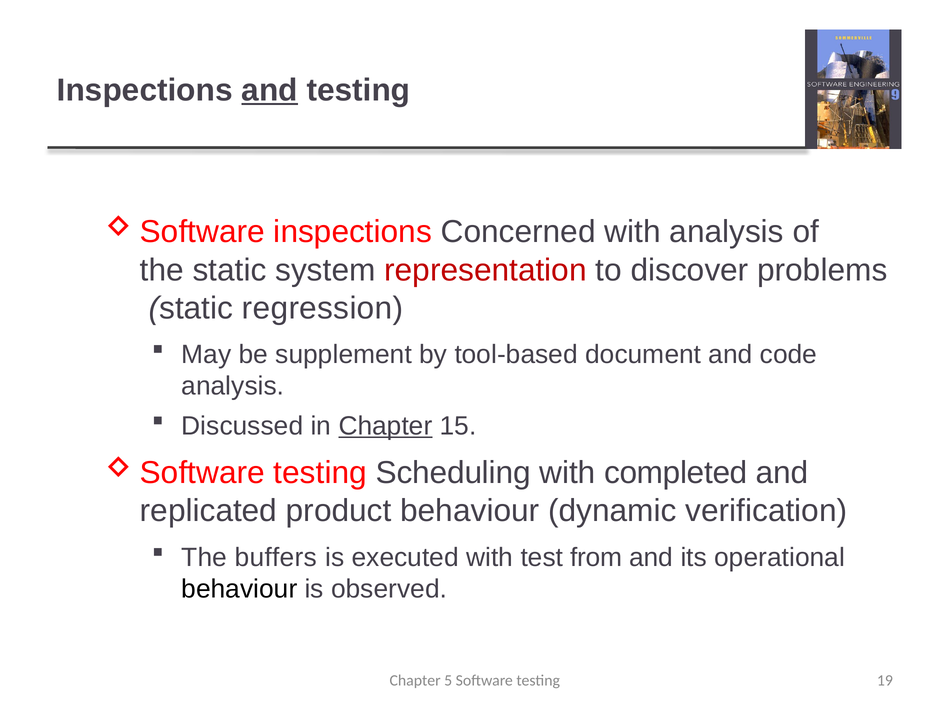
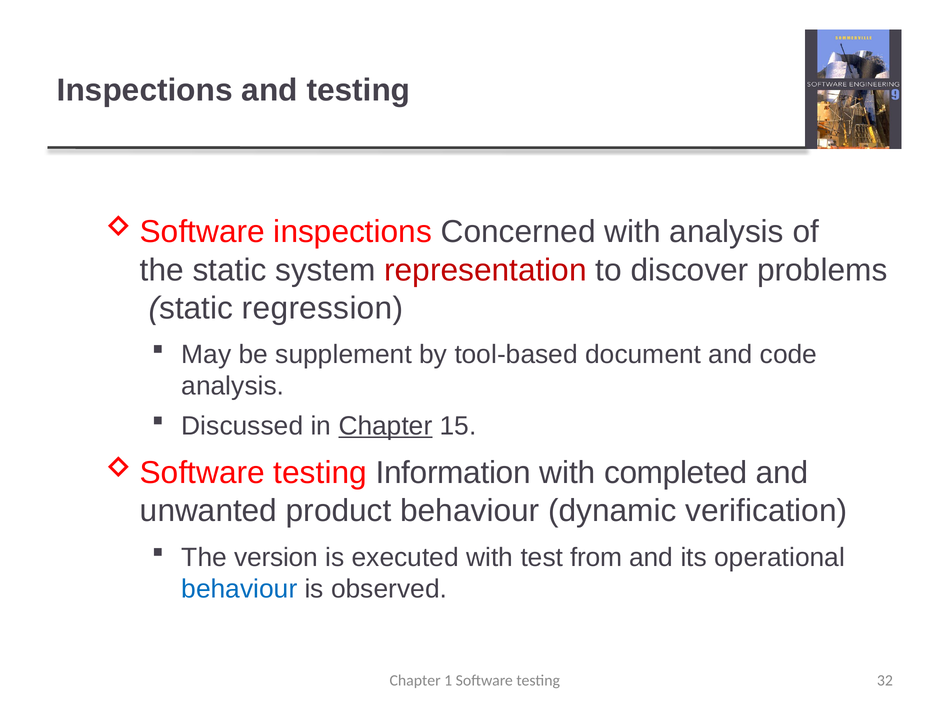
and underline: present -> none (270, 90)
Scheduling: Scheduling -> Information (453, 473)
replicated: replicated -> unwanted (209, 511)
buffers: buffers -> version (276, 557)
behaviour colour: black -> blue (239, 589)
5: 5 -> 1 (448, 680)
19: 19 -> 32 (885, 680)
